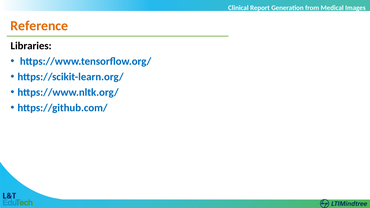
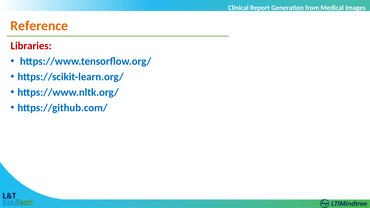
Libraries colour: black -> red (31, 46)
